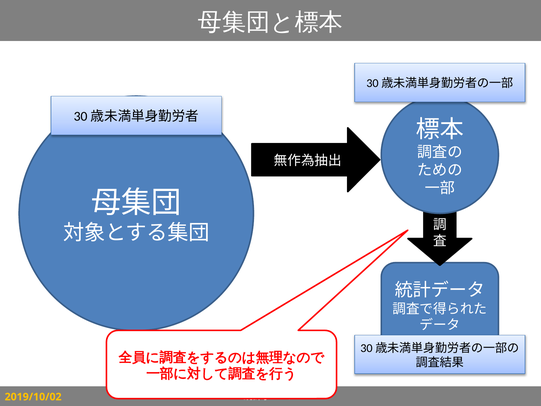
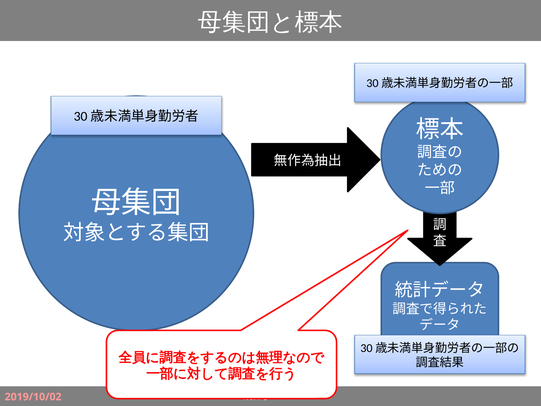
2019/10/02 colour: yellow -> pink (33, 397)
